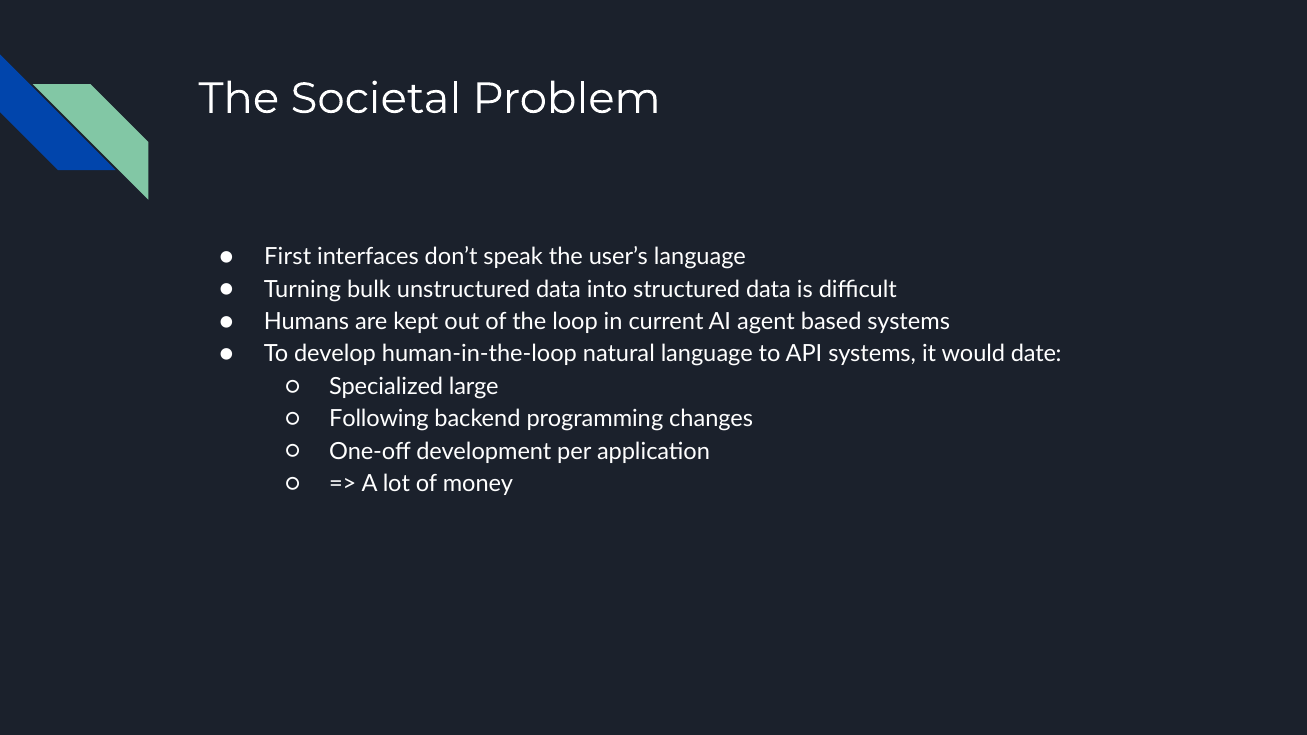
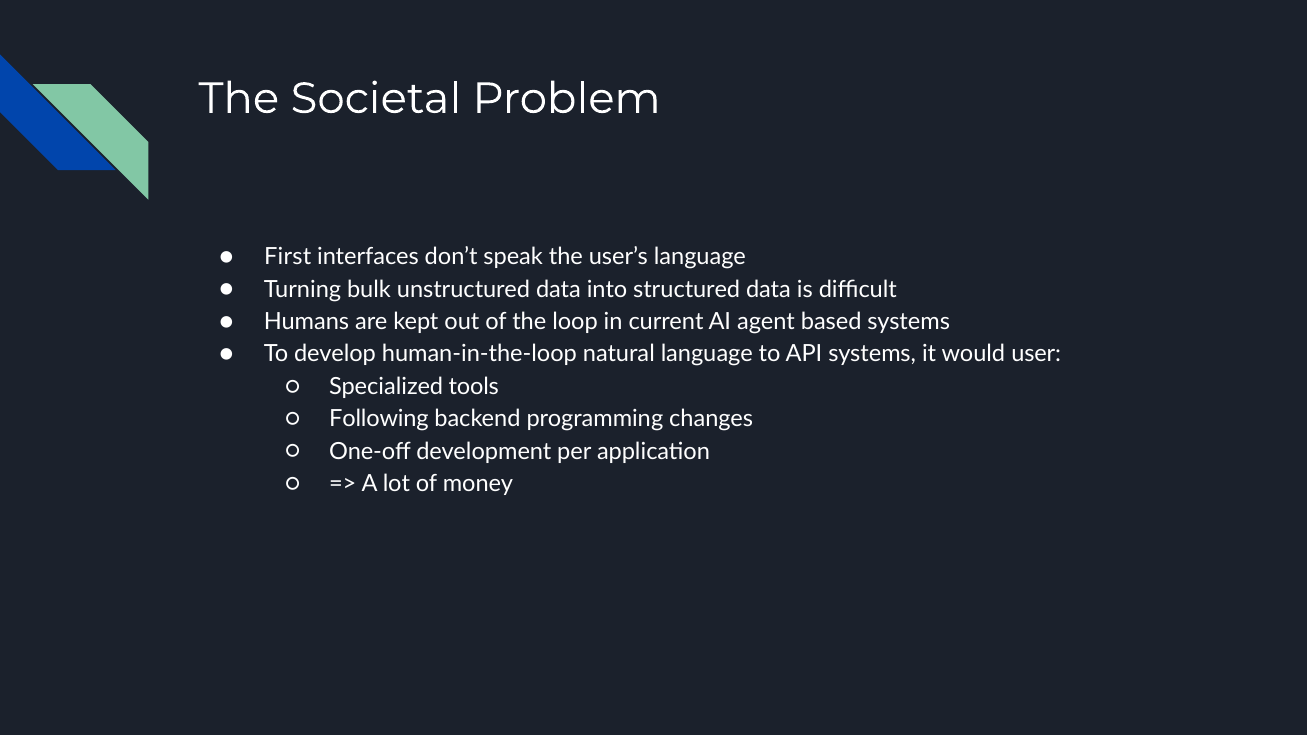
date: date -> user (1036, 354)
large: large -> tools (474, 387)
